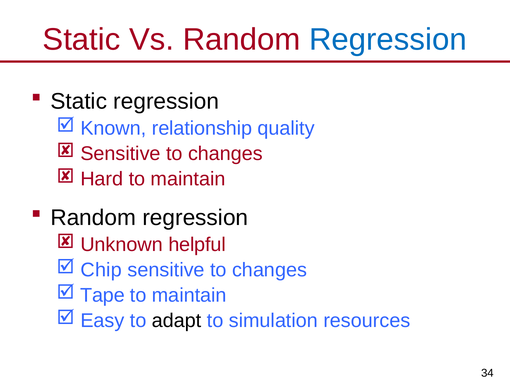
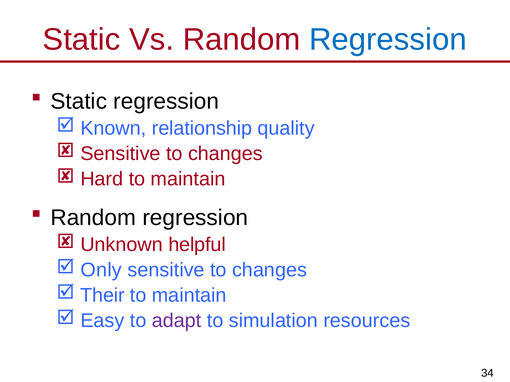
Chip: Chip -> Only (101, 270)
Tape: Tape -> Their (103, 296)
adapt colour: black -> purple (177, 321)
